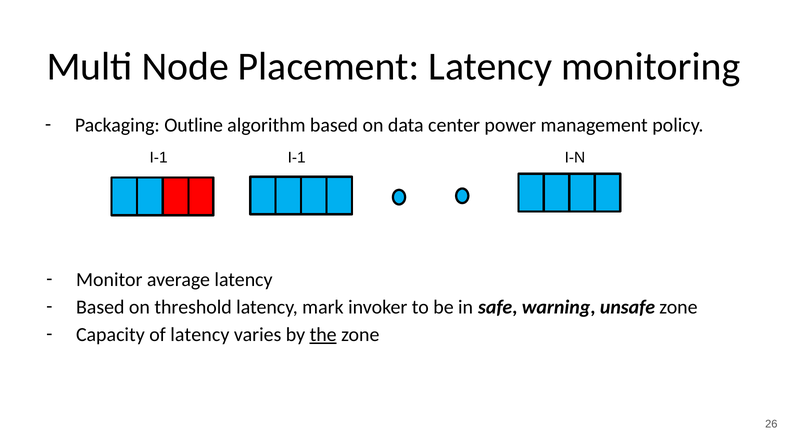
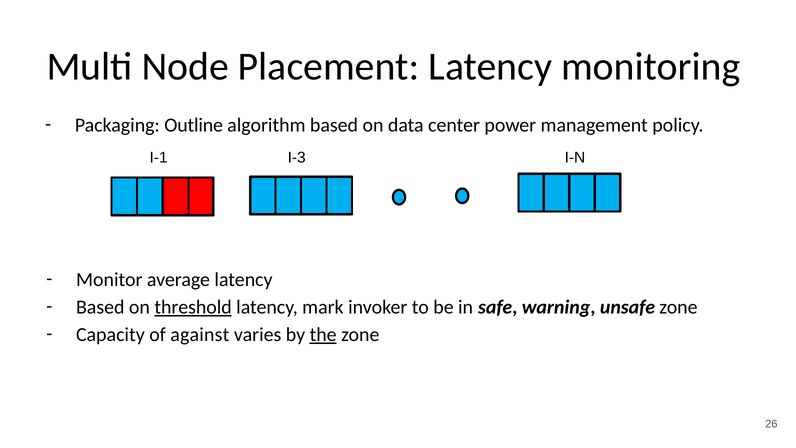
I-1 I-1: I-1 -> I-3 (297, 157)
threshold underline: none -> present (193, 307)
of latency: latency -> against (200, 335)
